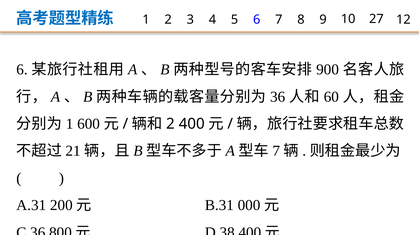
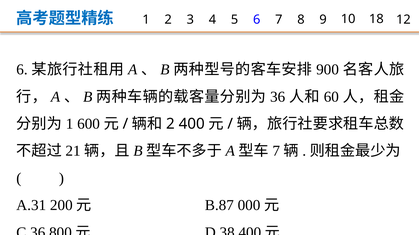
27: 27 -> 18 (376, 19)
B.31: B.31 -> B.87 (219, 206)
